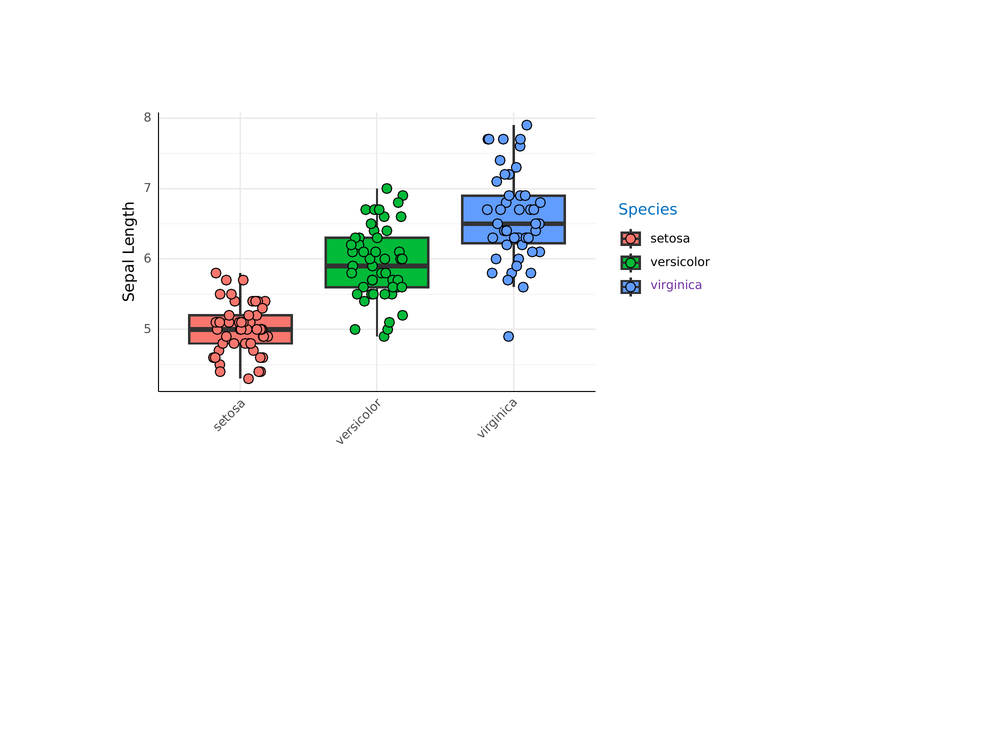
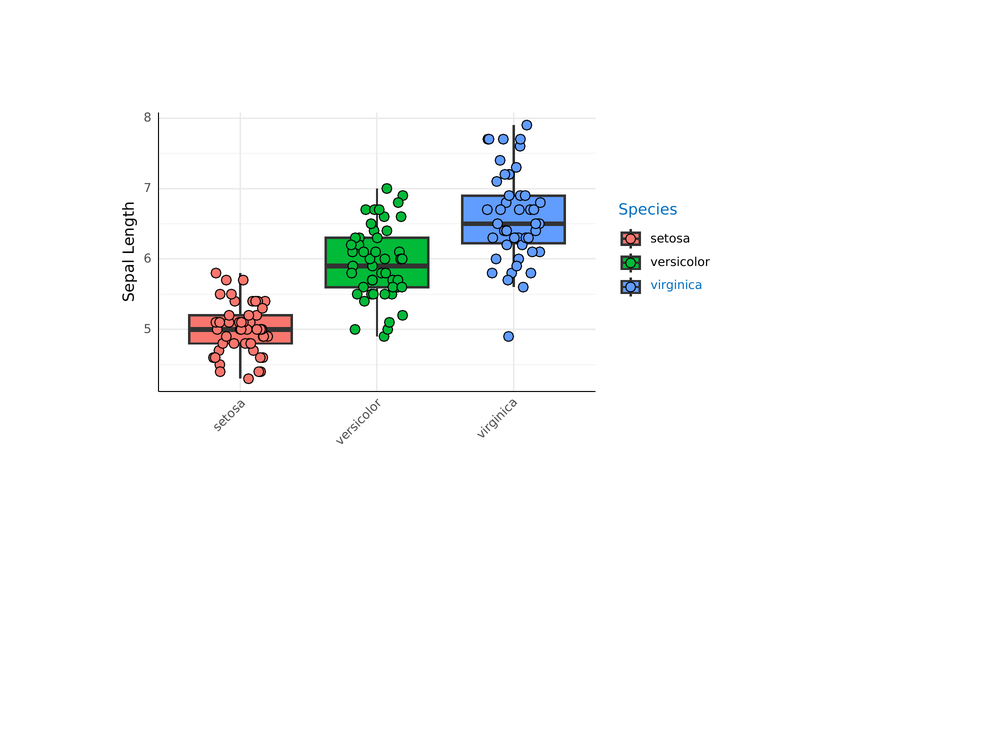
virginica colour: purple -> blue (676, 285)
